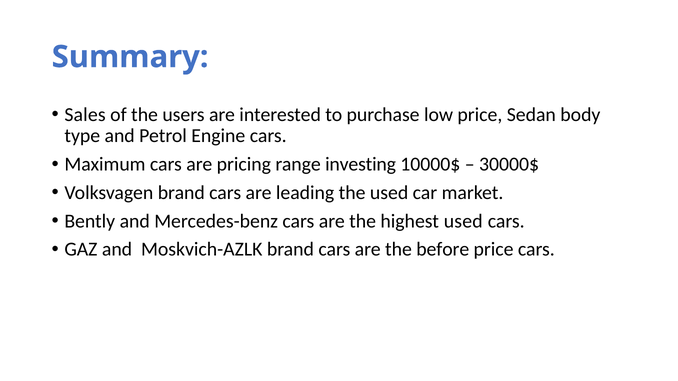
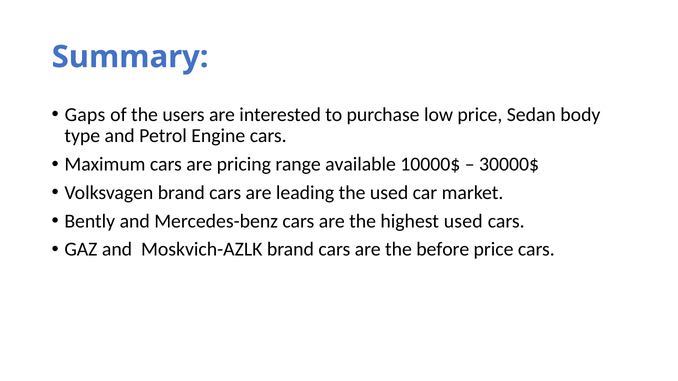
Sales: Sales -> Gaps (85, 115)
investing: investing -> available (361, 164)
